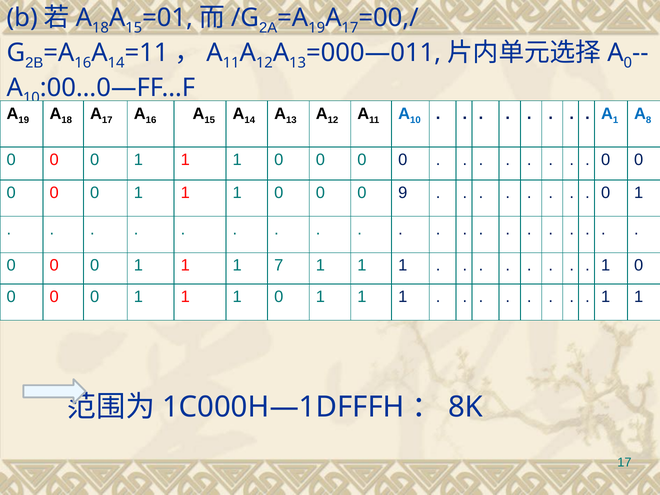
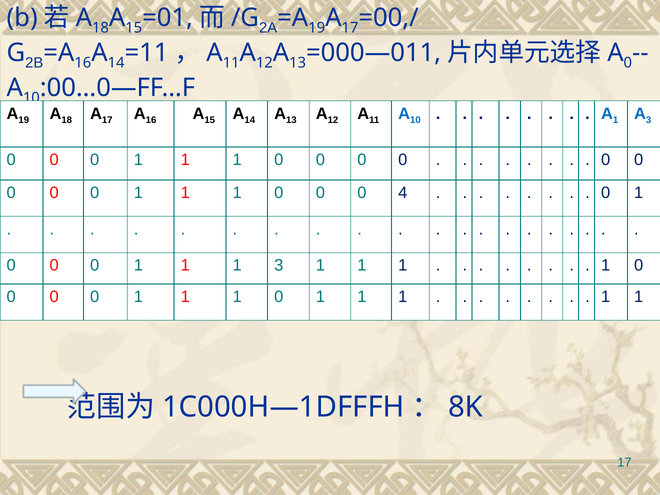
8: 8 -> 3 (649, 120)
9: 9 -> 4 (403, 193)
1 7: 7 -> 3 (279, 266)
